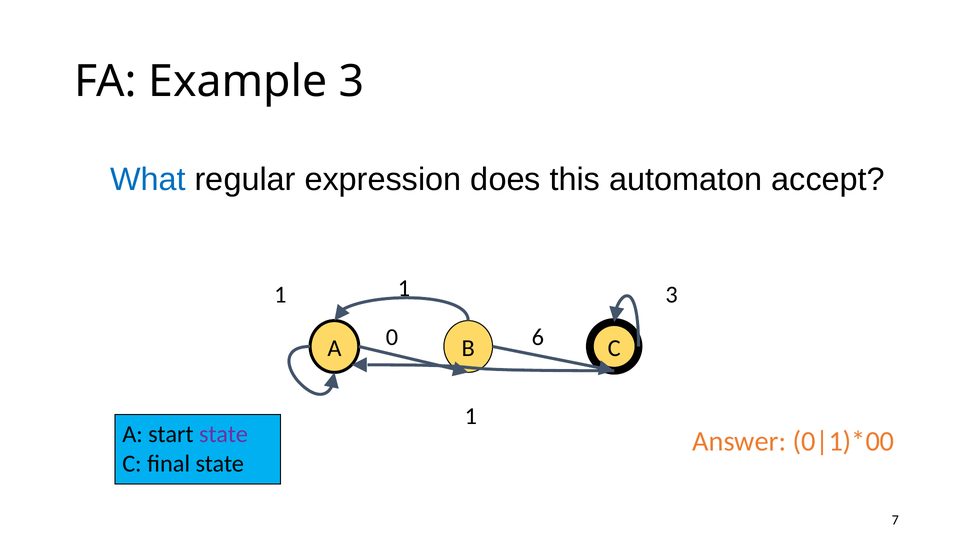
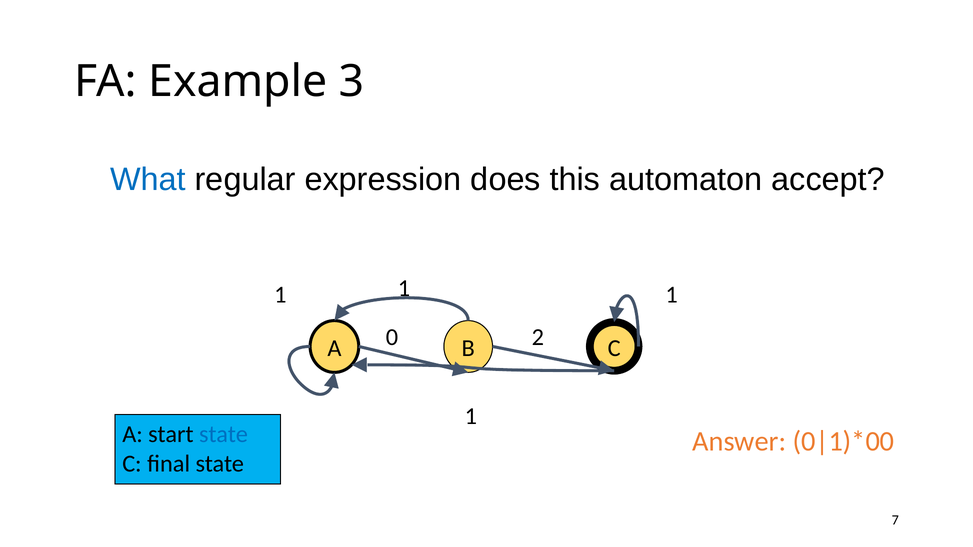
3: 3 -> 1 (672, 295)
6: 6 -> 2 (538, 337)
state colour: purple -> blue (223, 435)
